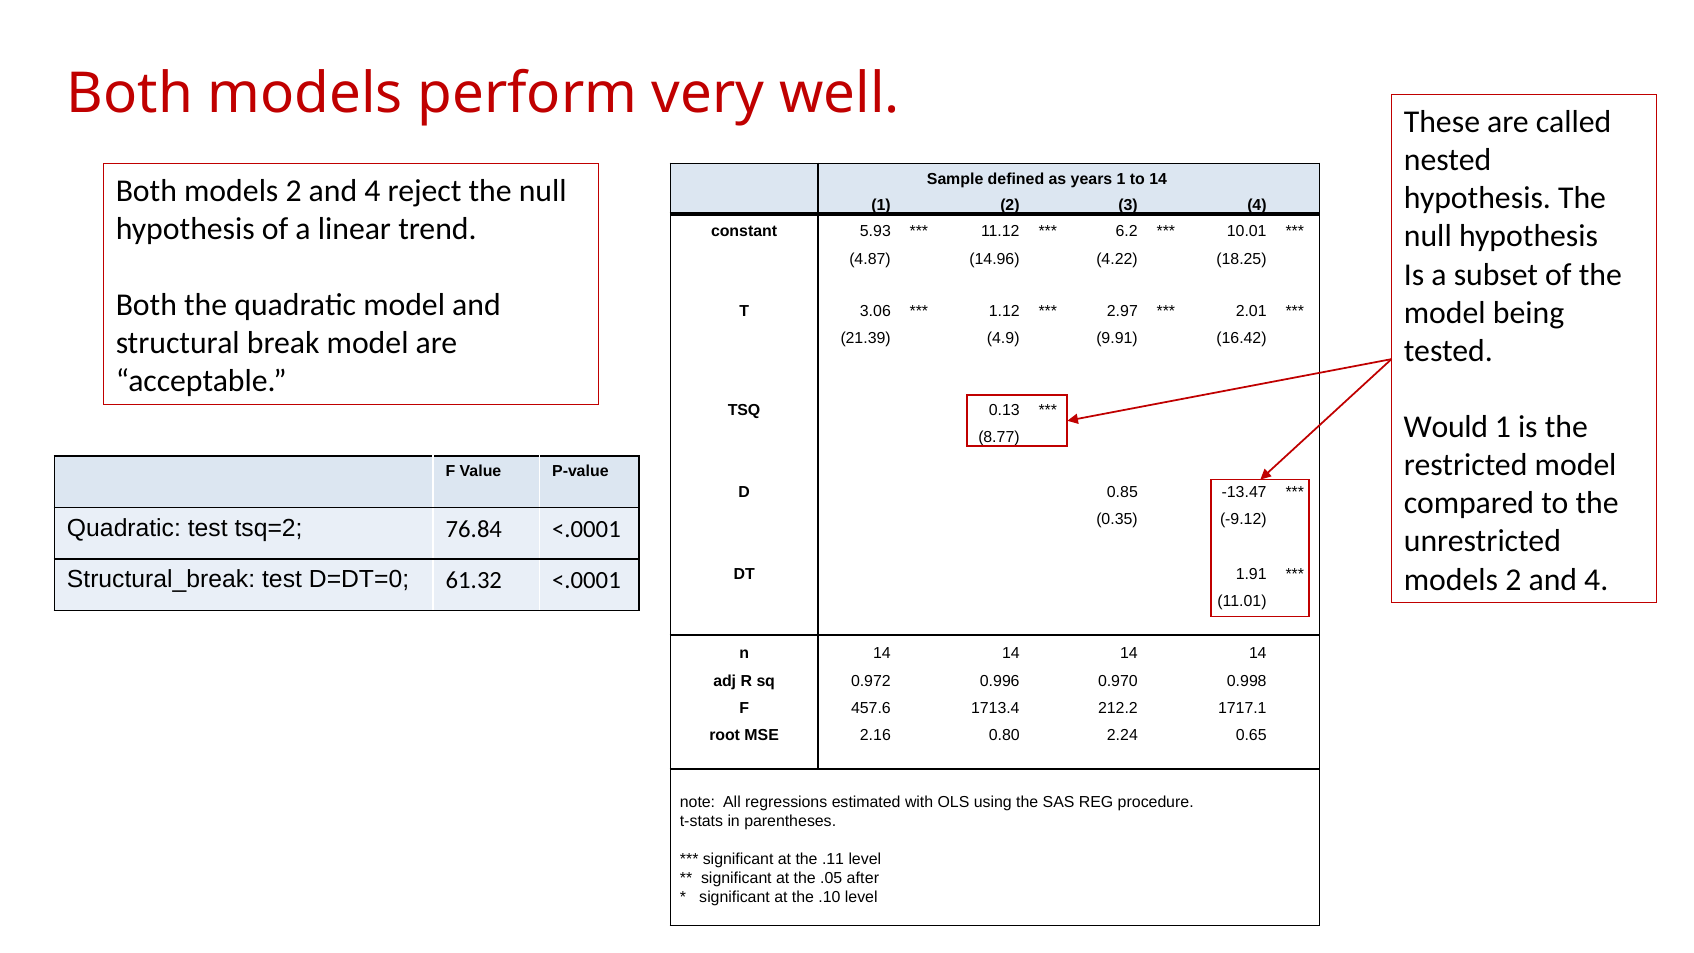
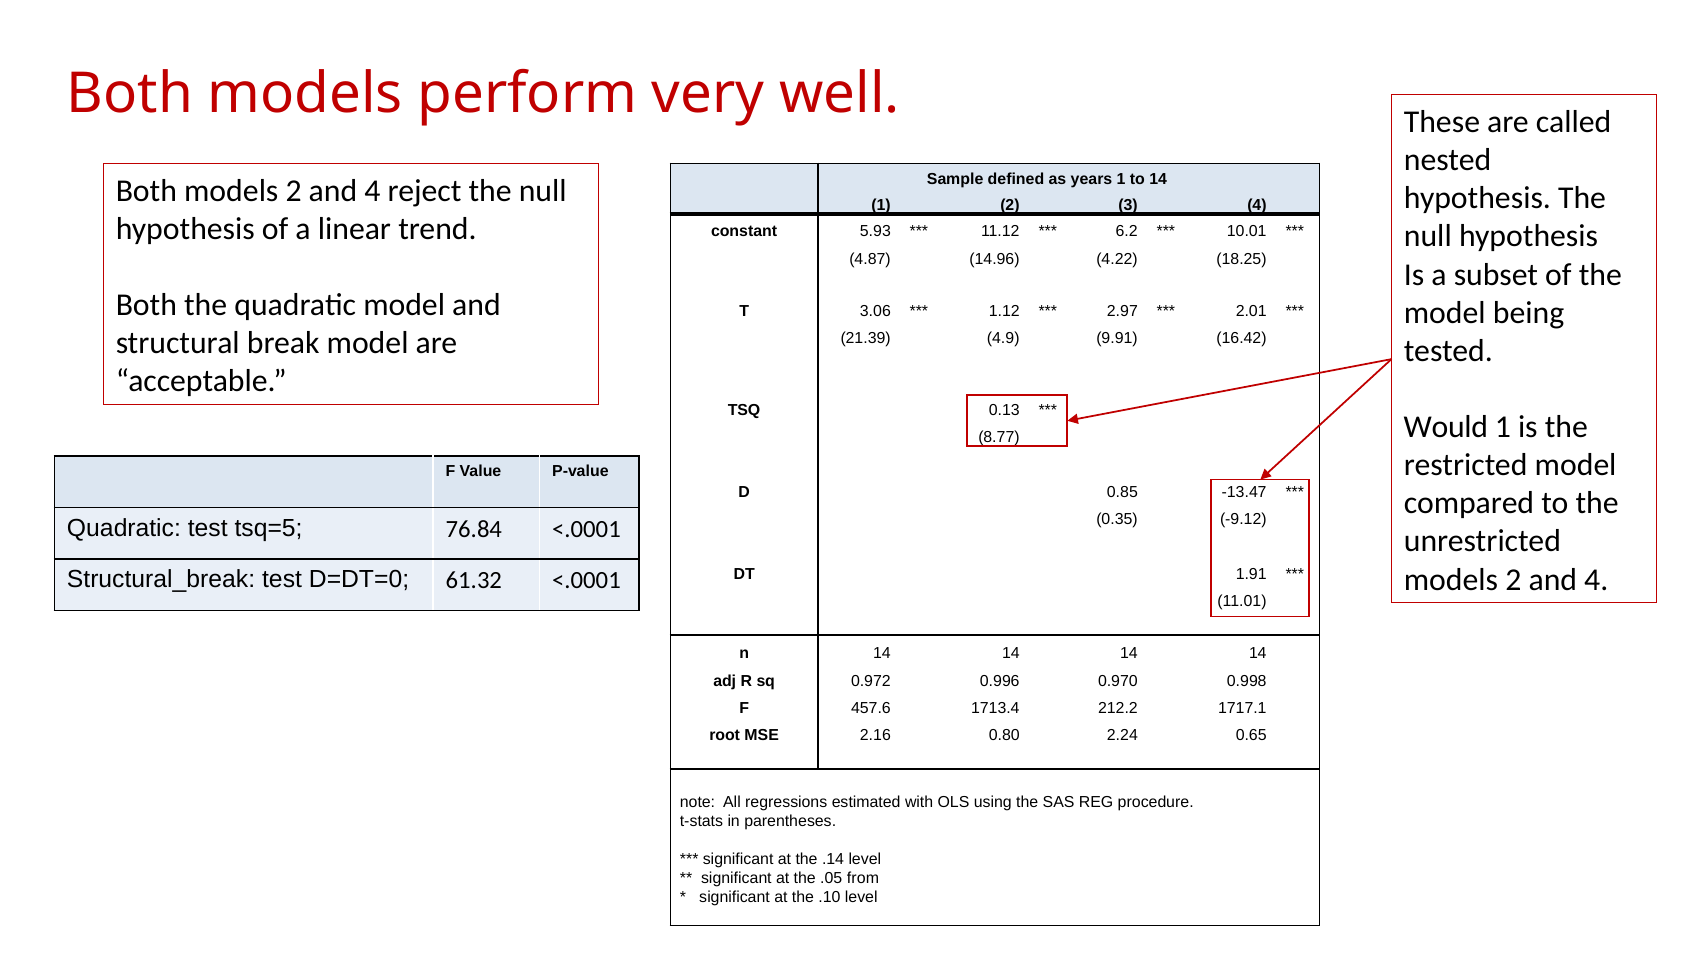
tsq=2: tsq=2 -> tsq=5 (269, 528)
.11: .11 -> .14 (833, 860)
after: after -> from (863, 879)
